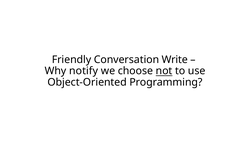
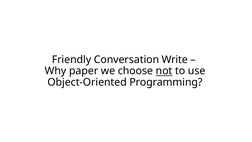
notify: notify -> paper (84, 71)
